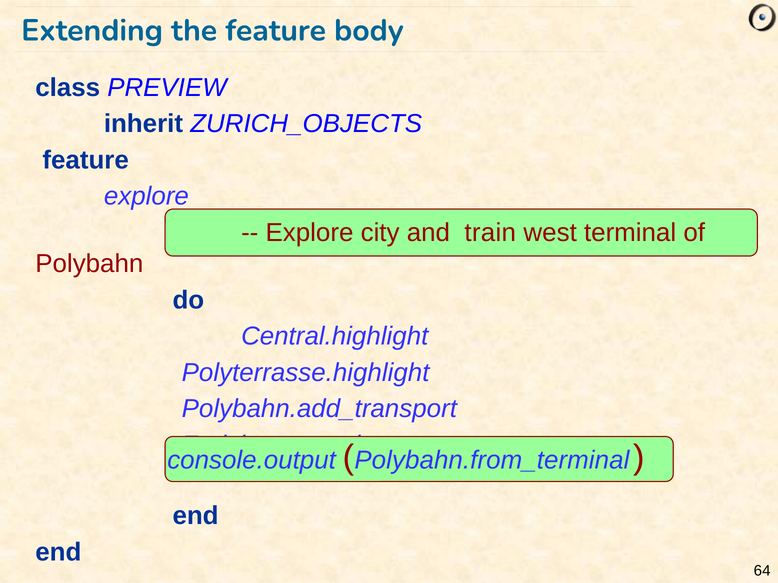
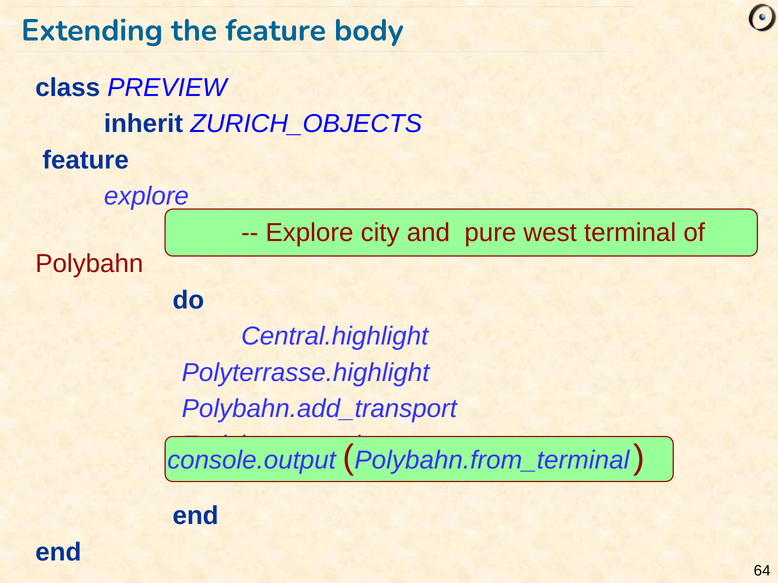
train: train -> pure (490, 233)
